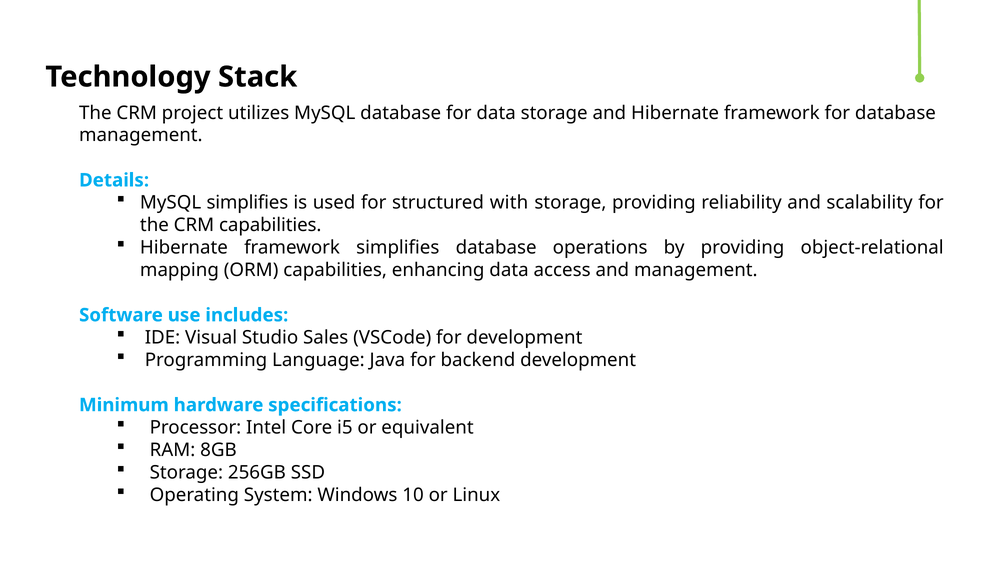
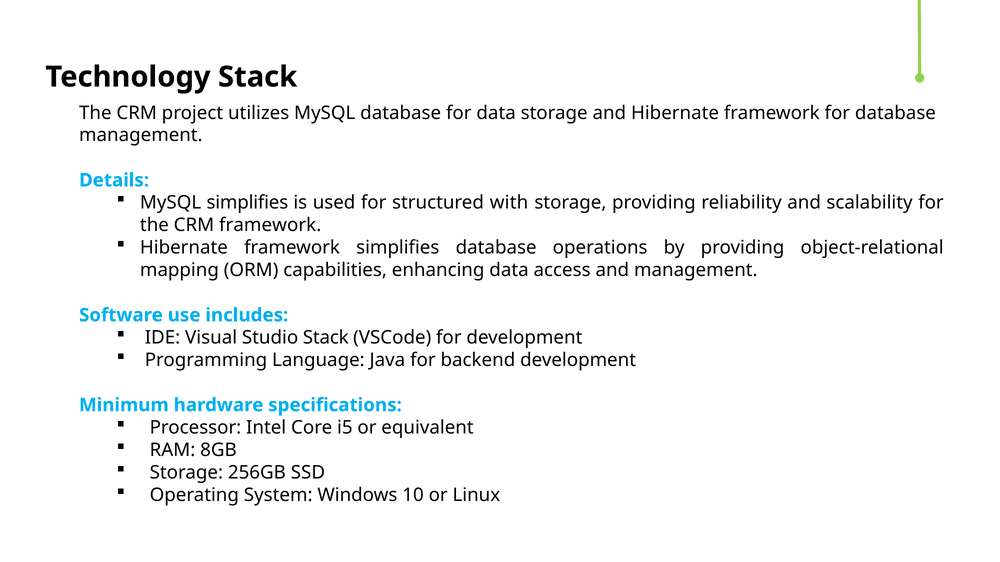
CRM capabilities: capabilities -> framework (270, 225)
Studio Sales: Sales -> Stack (326, 338)
